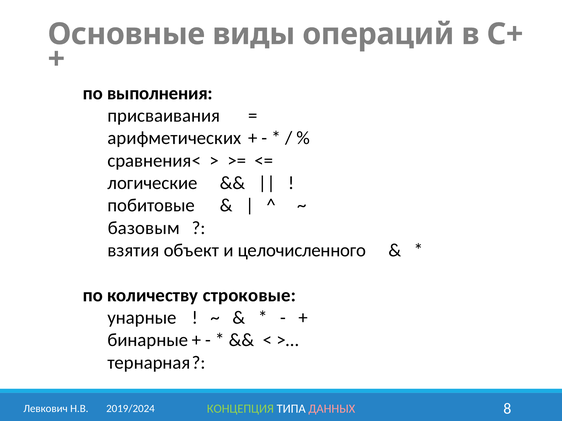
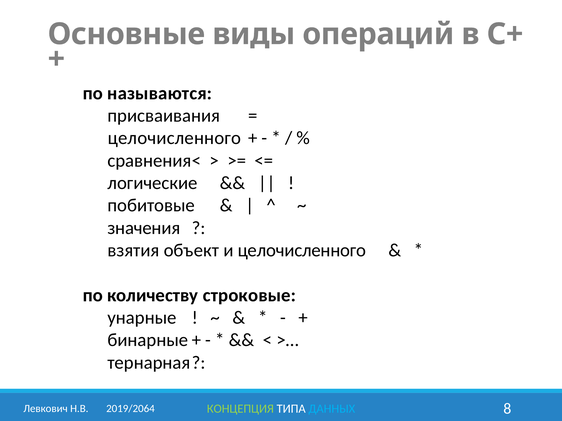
выполнения: выполнения -> называются (160, 93)
арифметических: арифметических -> целочисленного (174, 138)
базовым: базовым -> значения (144, 228)
ДАННЫХ colour: pink -> light blue (332, 409)
2019/2024: 2019/2024 -> 2019/2064 (130, 409)
